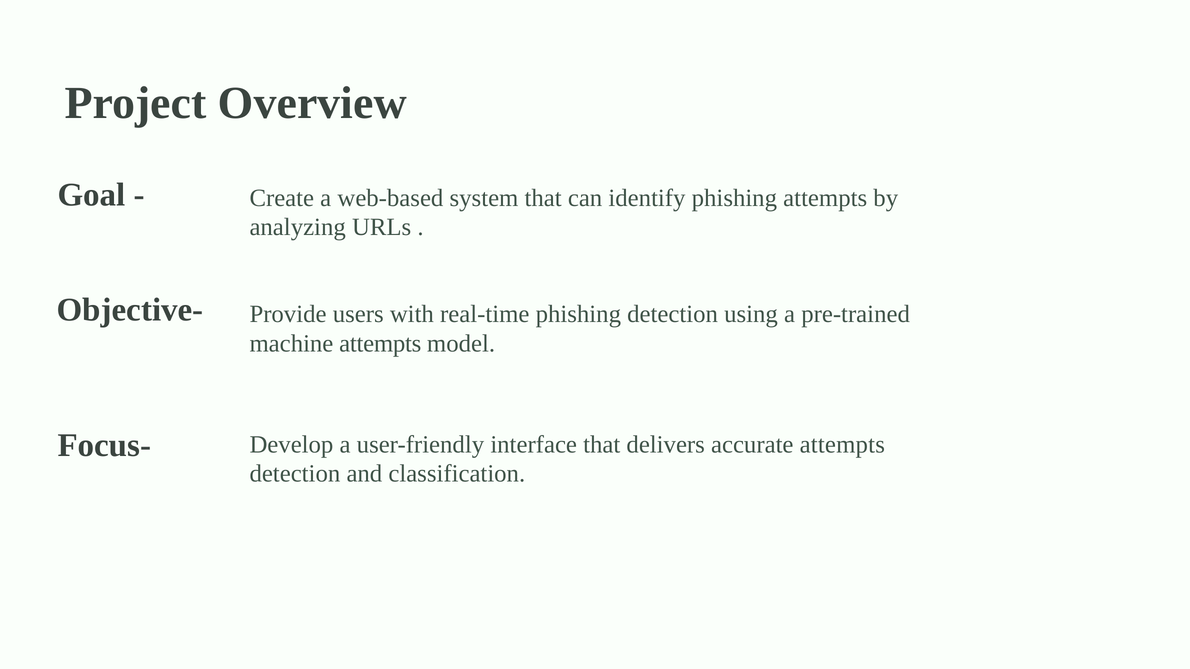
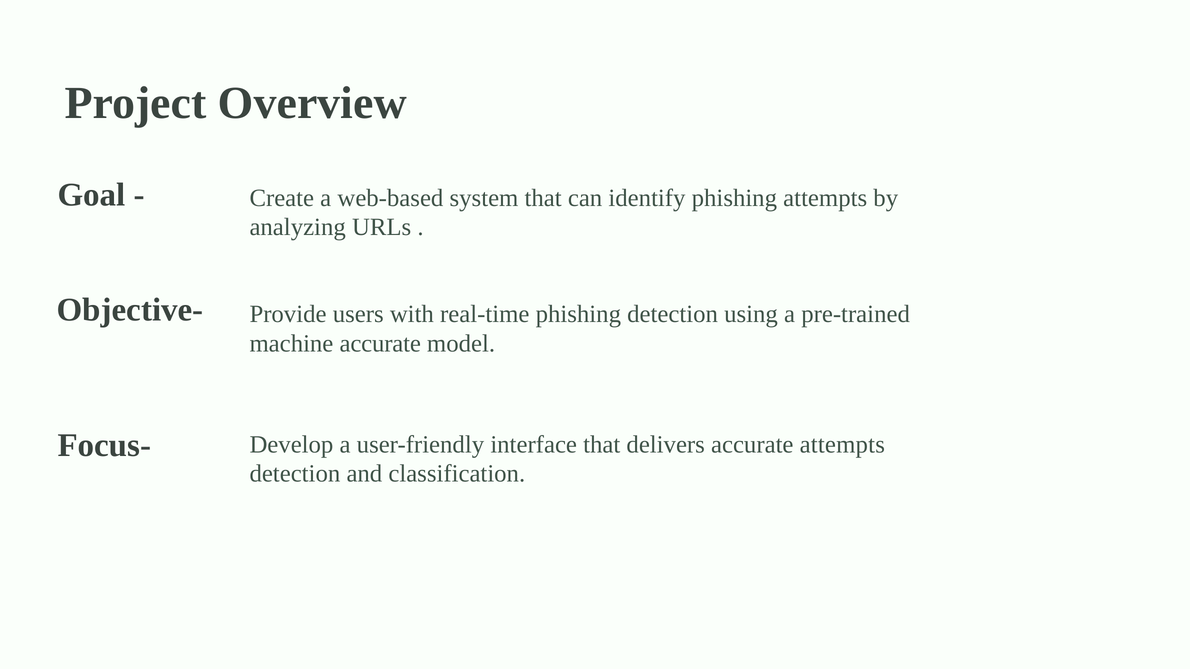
machine attempts: attempts -> accurate (380, 344)
